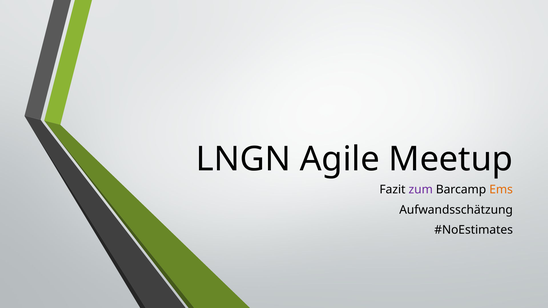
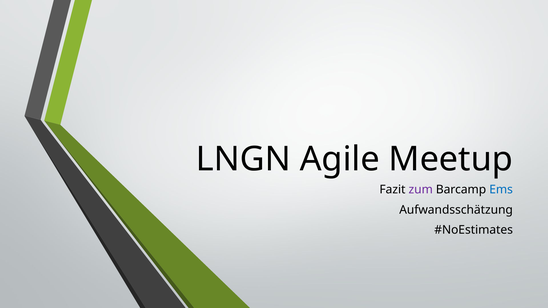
Ems colour: orange -> blue (501, 190)
